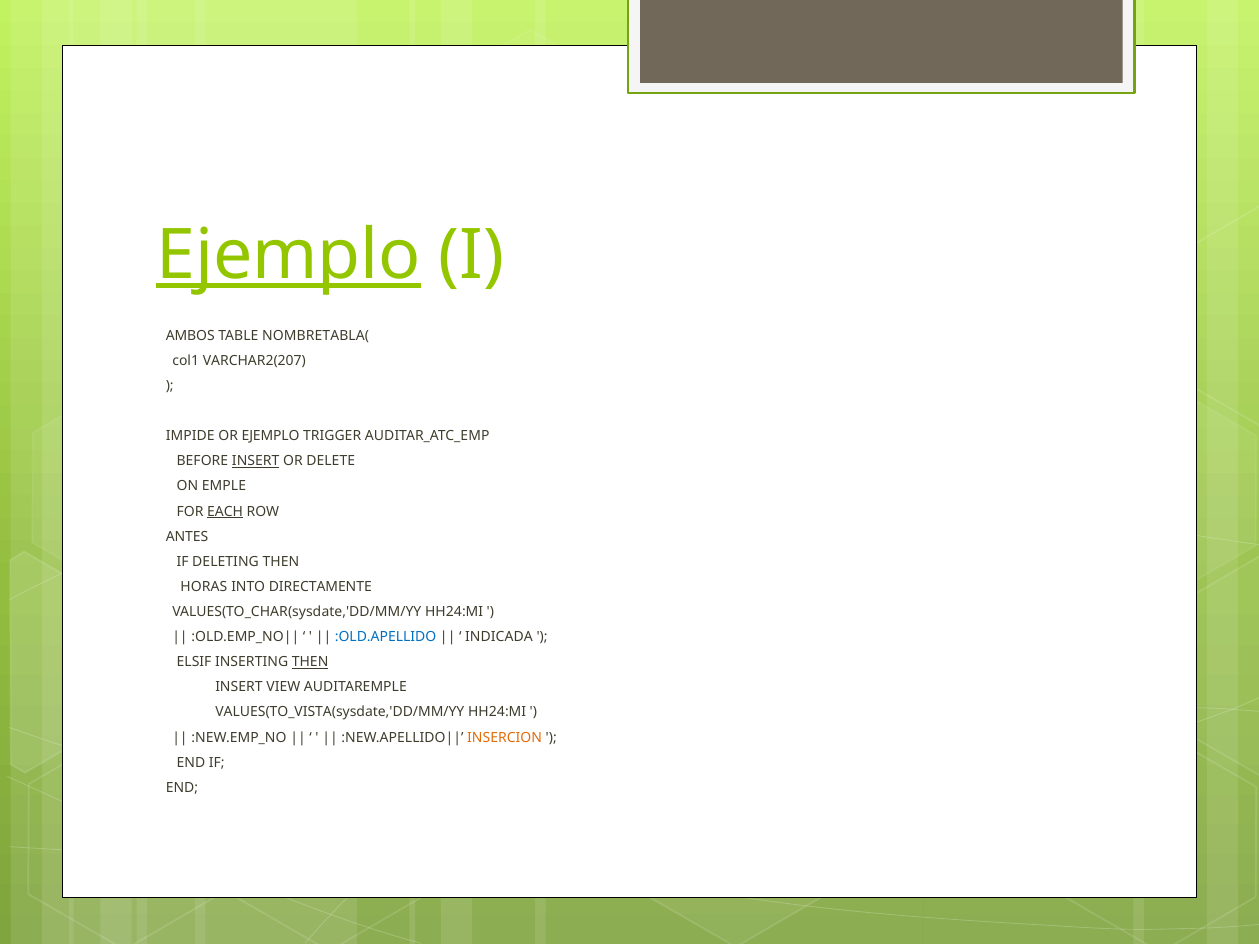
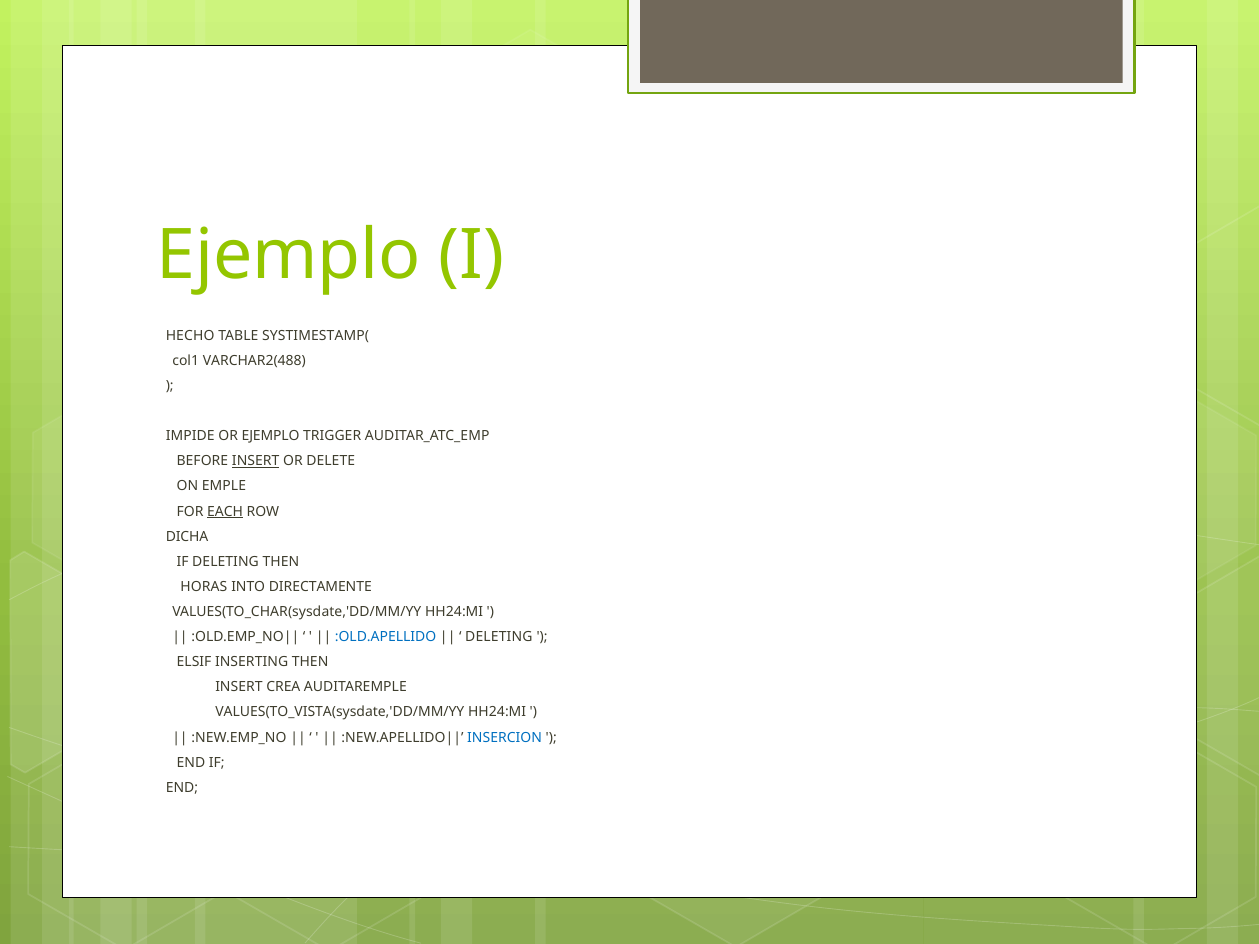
Ejemplo underline: present -> none (289, 255)
AMBOS: AMBOS -> HECHO (190, 336)
NOMBRETABLA(: NOMBRETABLA( -> SYSTIMESTAMP( (316, 336)
VARCHAR2(207: VARCHAR2(207 -> VARCHAR2(488 (254, 361)
ANTES: ANTES -> DICHA (187, 537)
INDICADA: INDICADA -> DELETING (499, 637)
THEN underline: present -> none (310, 662)
VIEW: VIEW -> CREA (283, 687)
INSERCION colour: orange -> blue (505, 738)
